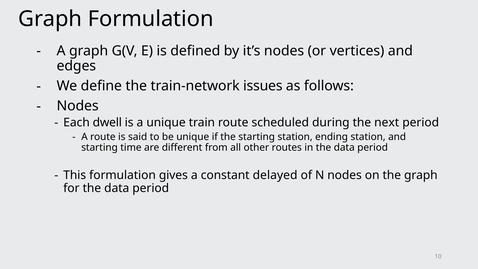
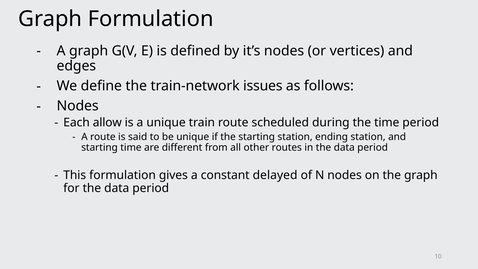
dwell: dwell -> allow (107, 122)
the next: next -> time (387, 122)
